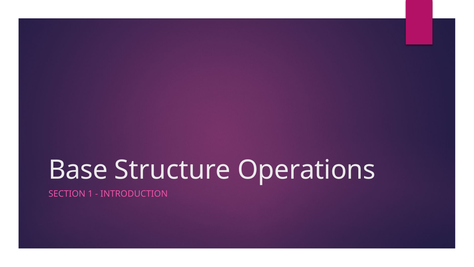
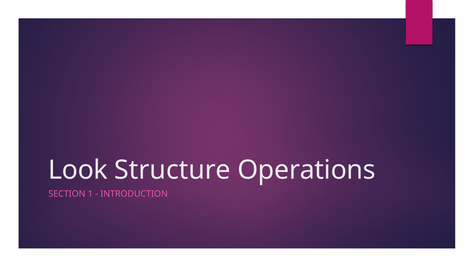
Base: Base -> Look (78, 170)
